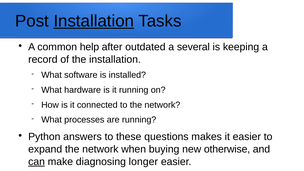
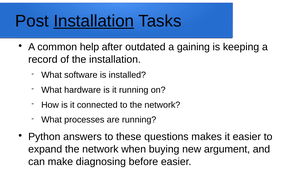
several: several -> gaining (193, 47)
otherwise: otherwise -> argument (227, 149)
can underline: present -> none (37, 162)
longer: longer -> before (143, 162)
